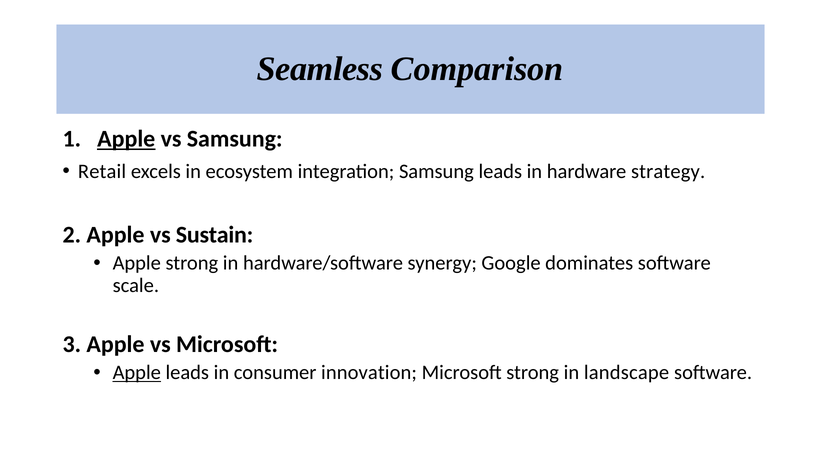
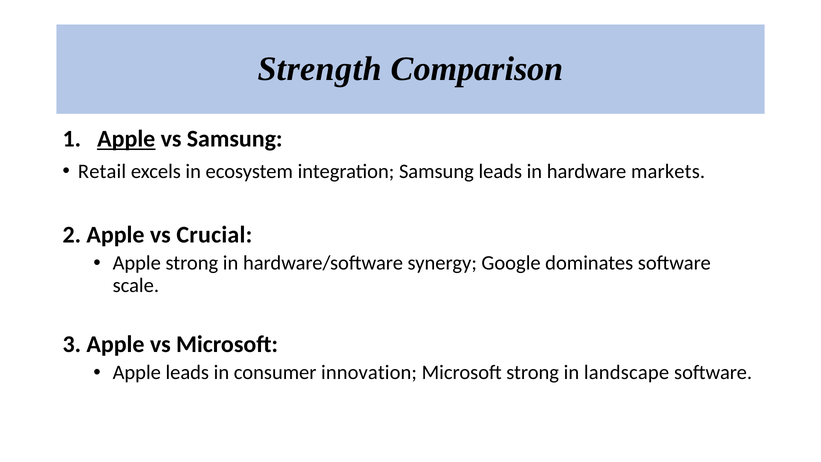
Seamless: Seamless -> Strength (320, 69)
strategy: strategy -> markets (668, 171)
Sustain: Sustain -> Crucial (214, 235)
Apple underline: present -> none (137, 372)
